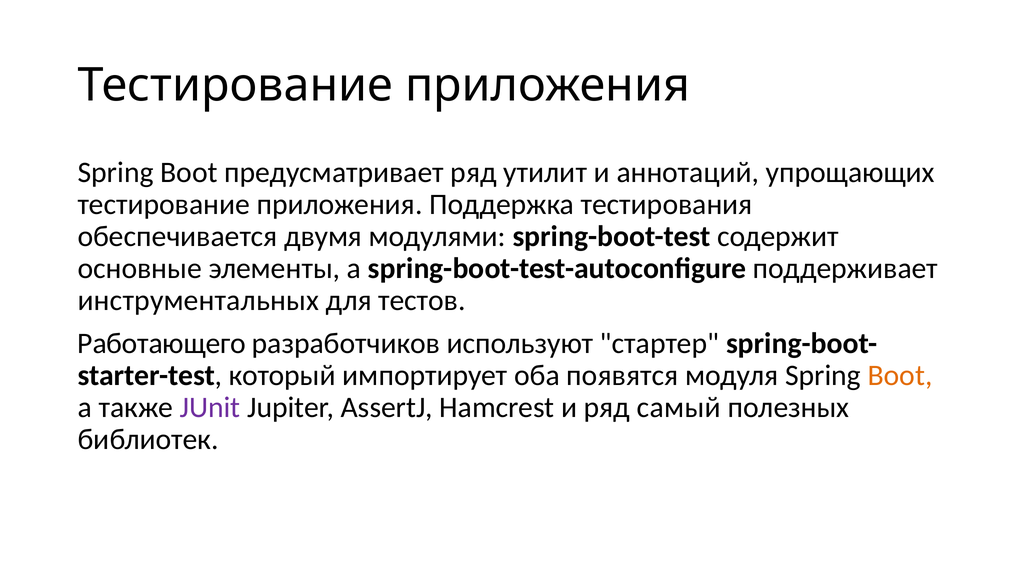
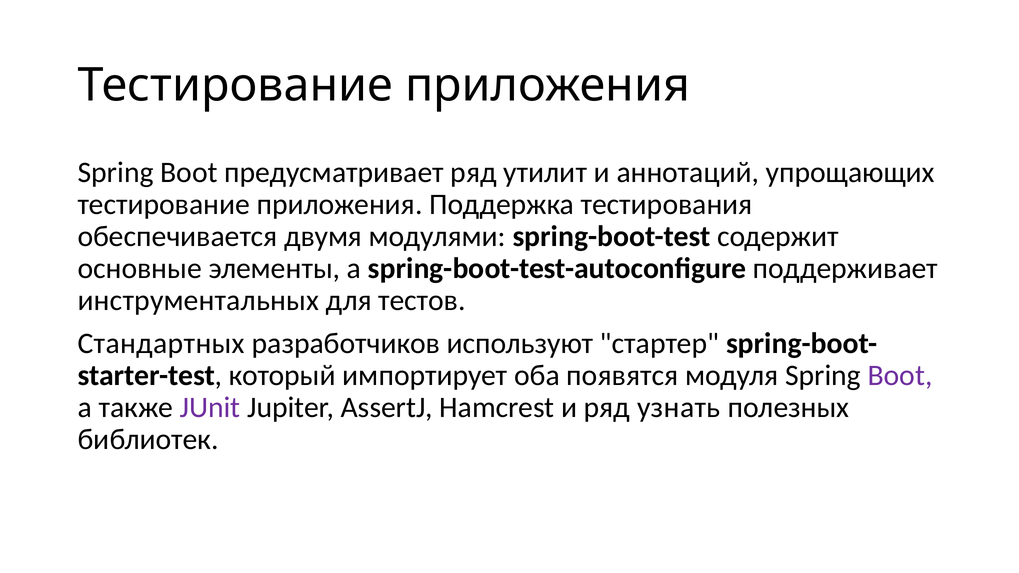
Работающего: Работающего -> Стандартных (161, 343)
Boot colour: orange -> purple (900, 376)
самый: самый -> узнать (679, 408)
